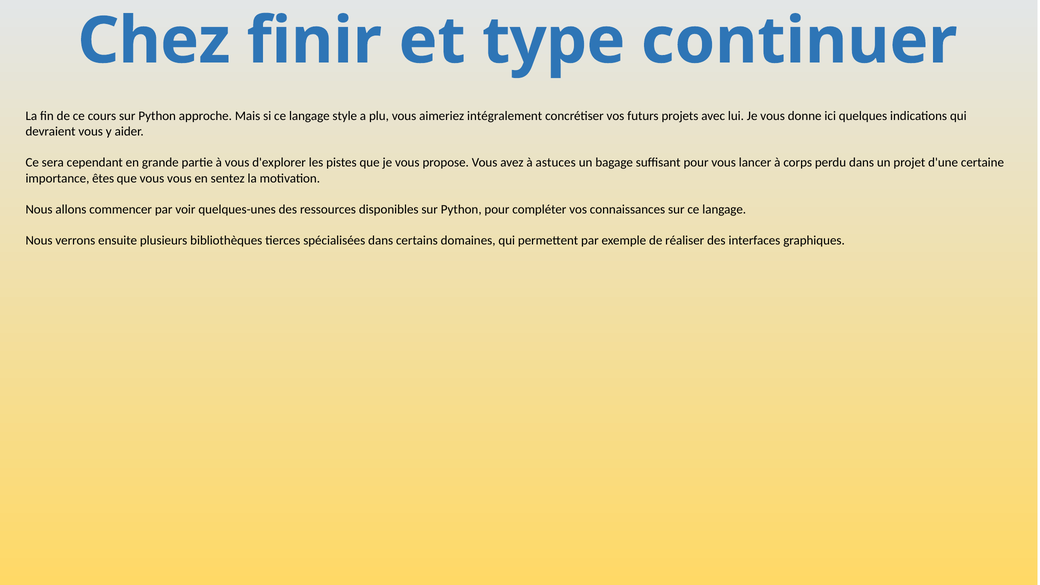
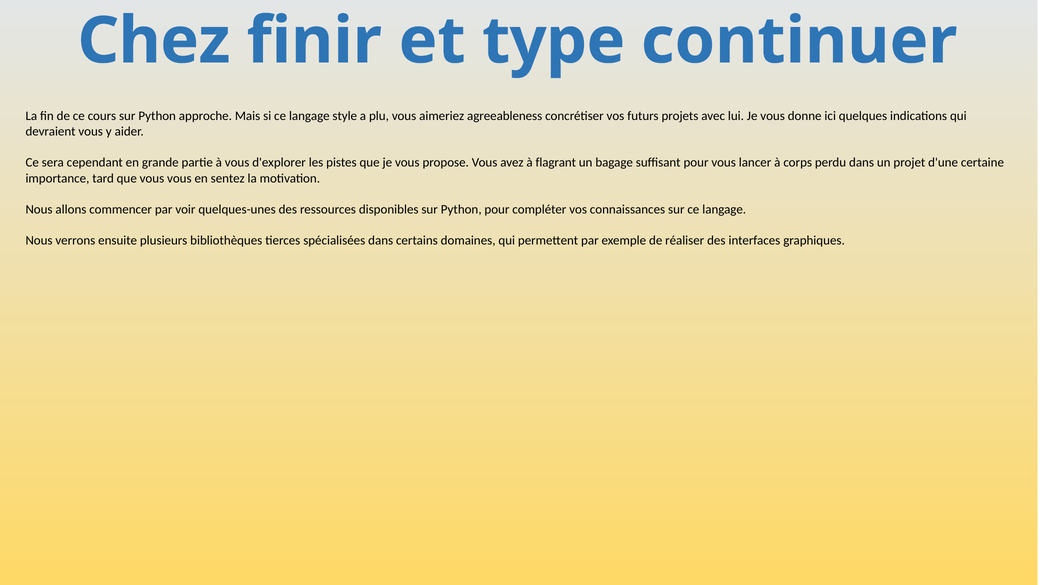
intégralement: intégralement -> agreeableness (505, 116)
astuces: astuces -> flagrant (556, 163)
êtes: êtes -> tard (103, 178)
